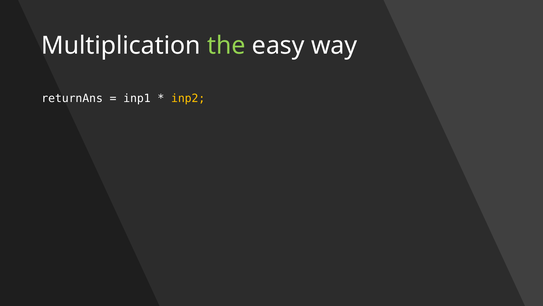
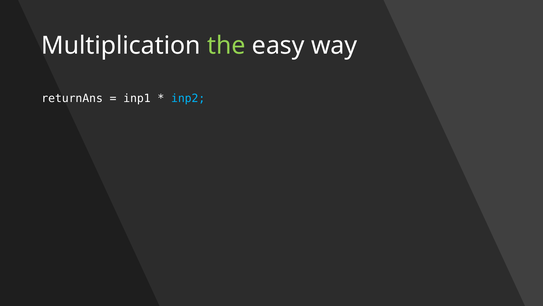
inp2 colour: yellow -> light blue (188, 98)
